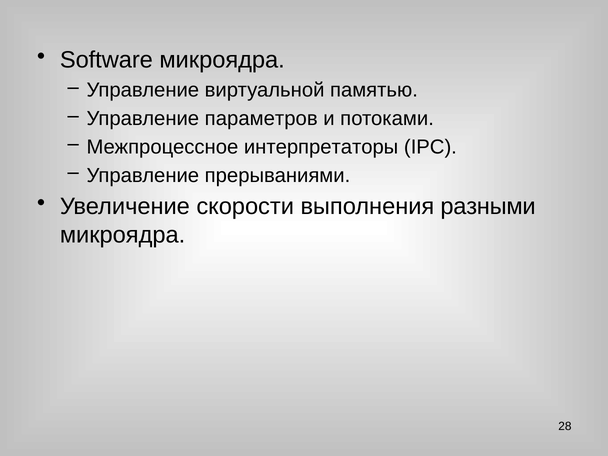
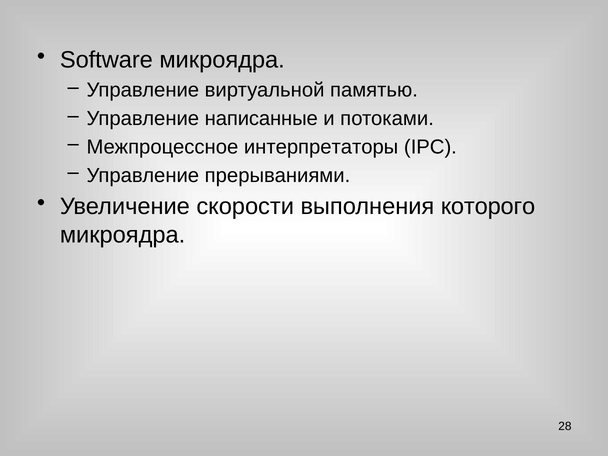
параметров: параметров -> написанные (261, 119)
разными: разными -> которого (488, 207)
